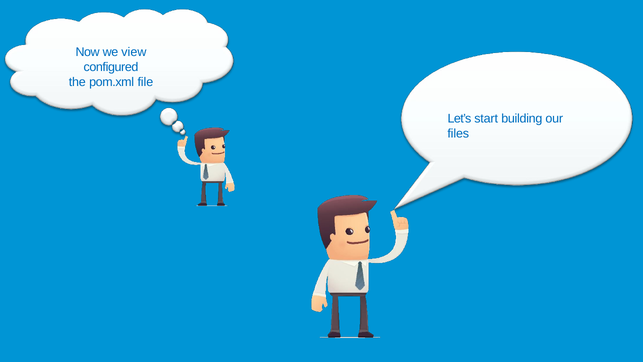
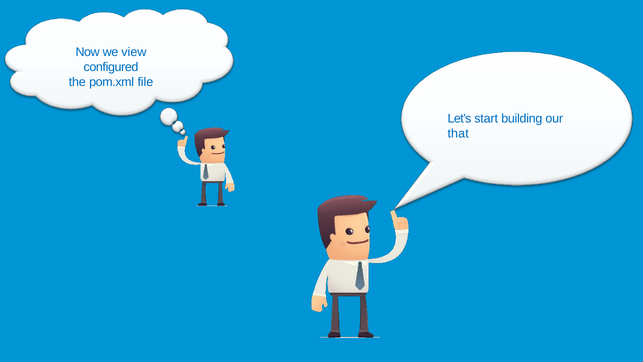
files: files -> that (458, 134)
